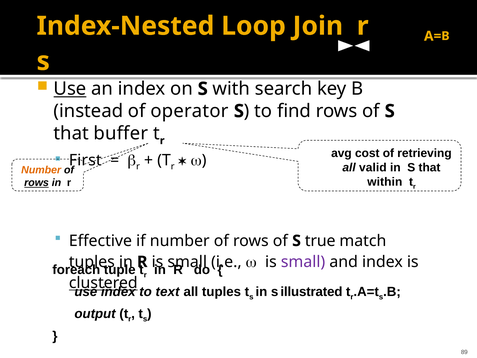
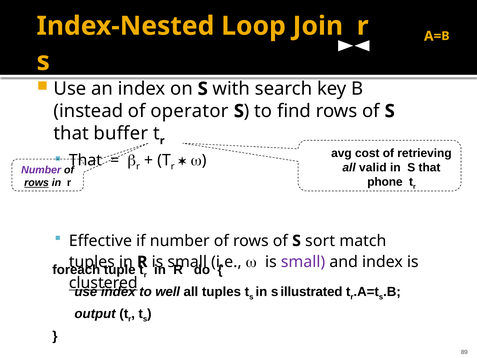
Use underline: present -> none (70, 89)
First: First -> That (85, 160)
Number colour: orange -> purple (41, 170)
within: within -> phone (385, 182)
true: true -> sort (320, 241)
text: text -> well (168, 292)
